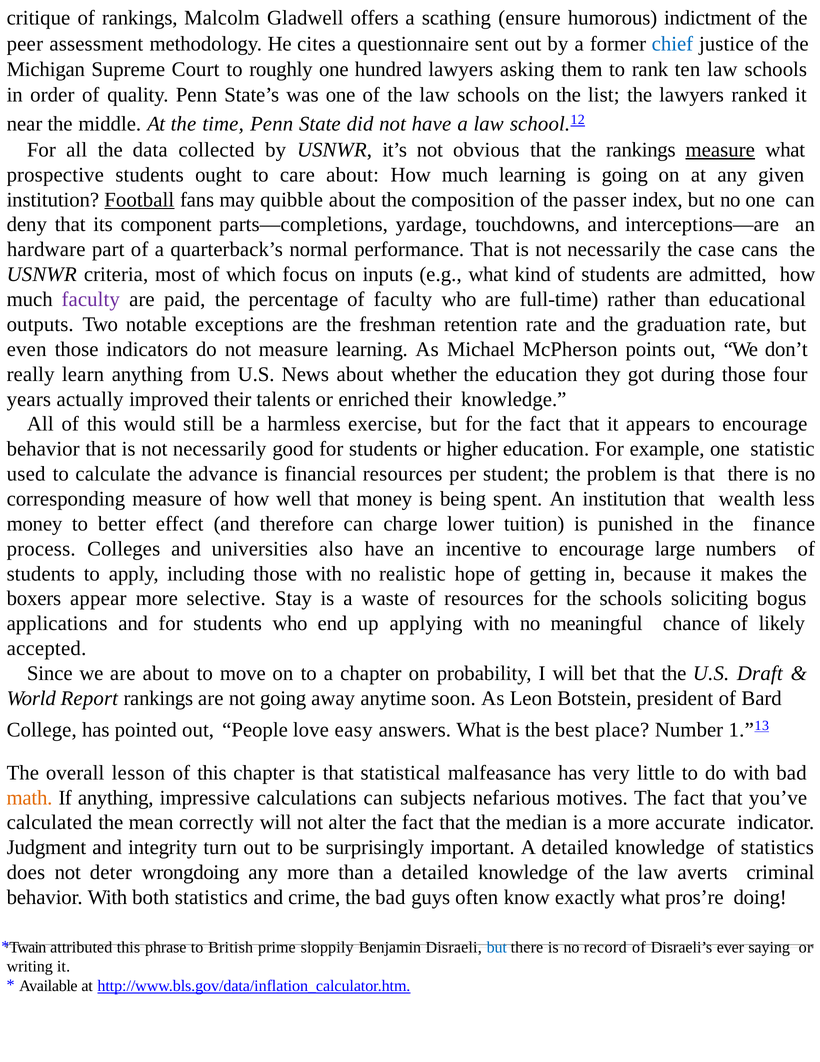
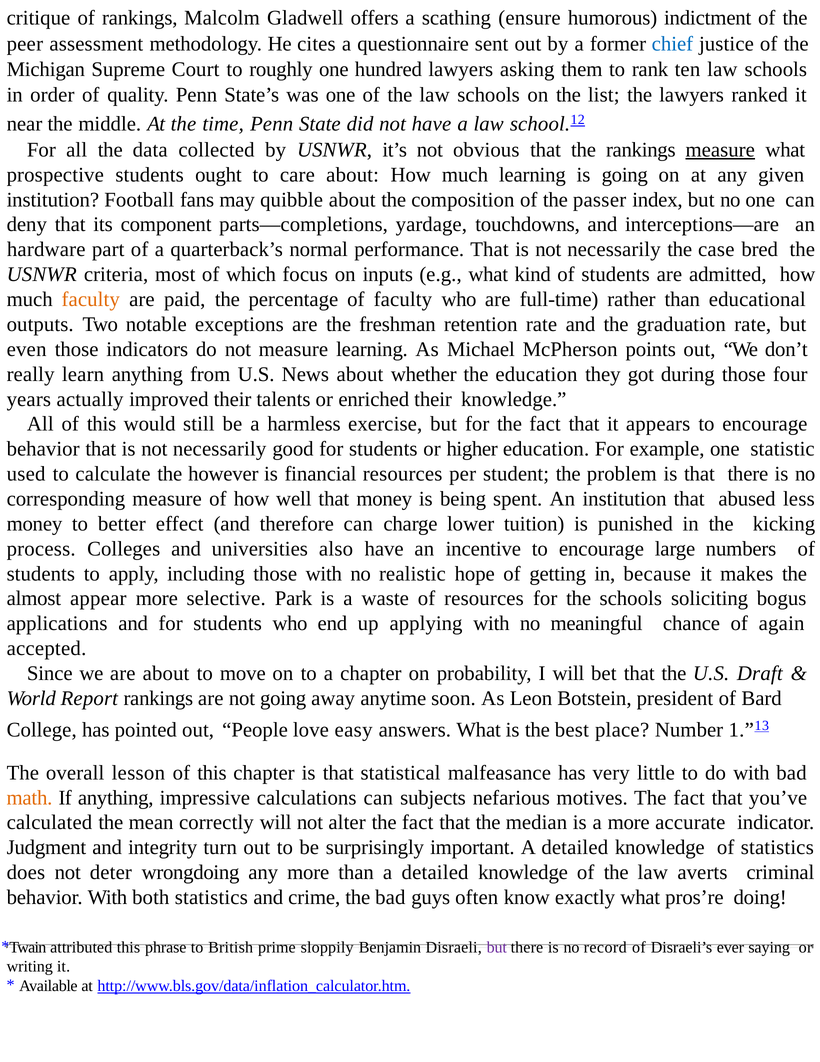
Football underline: present -> none (139, 200)
cans: cans -> bred (760, 249)
faculty colour: purple -> orange (91, 299)
advance: advance -> however (223, 474)
wealth: wealth -> abused (747, 499)
finance: finance -> kicking (784, 523)
boxers: boxers -> almost (34, 598)
Stay: Stay -> Park (294, 598)
likely: likely -> again (782, 623)
but colour: blue -> purple (497, 947)
